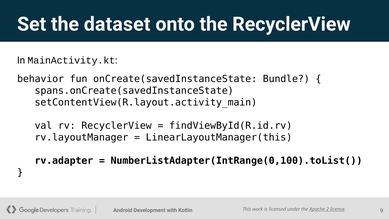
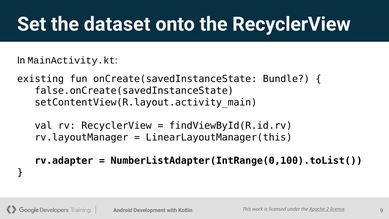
behavior: behavior -> existing (41, 79)
spans.onCreate(savedInstanceState: spans.onCreate(savedInstanceState -> false.onCreate(savedInstanceState (134, 91)
